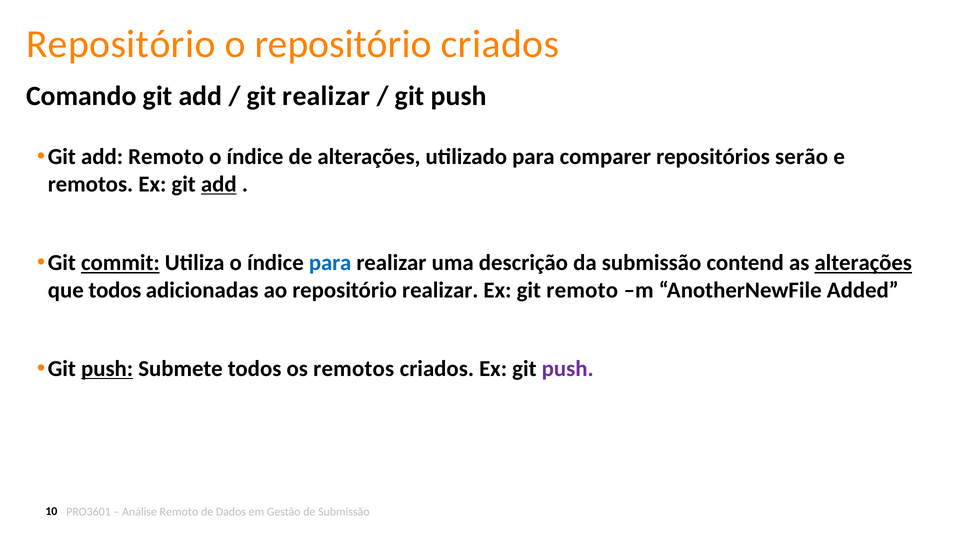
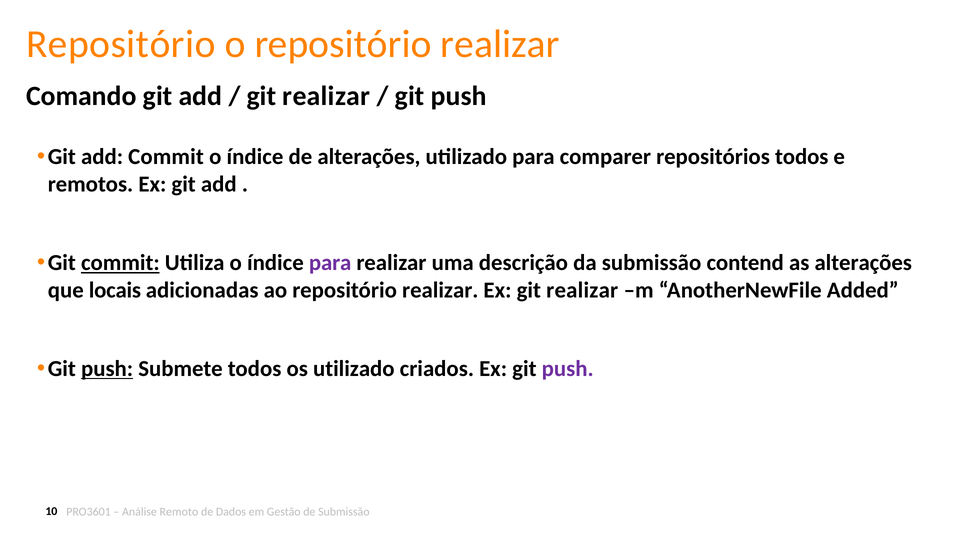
o repositório criados: criados -> realizar (500, 44)
add Remoto: Remoto -> Commit (166, 157)
repositórios serão: serão -> todos (802, 157)
add underline: present -> none (219, 184)
para colour: blue -> purple (330, 263)
alterações underline: present -> none (863, 263)
que todos: todos -> locais (115, 290)
Ex git remoto: remoto -> realizar (582, 290)
os remotos: remotos -> utilizado (354, 369)
